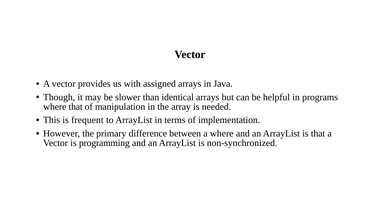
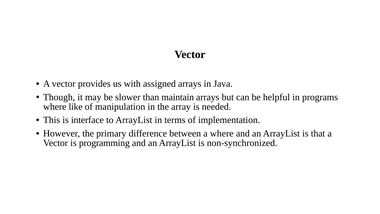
identical: identical -> maintain (178, 97)
where that: that -> like (76, 106)
frequent: frequent -> interface (87, 120)
